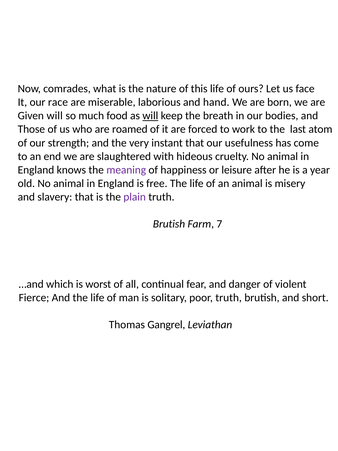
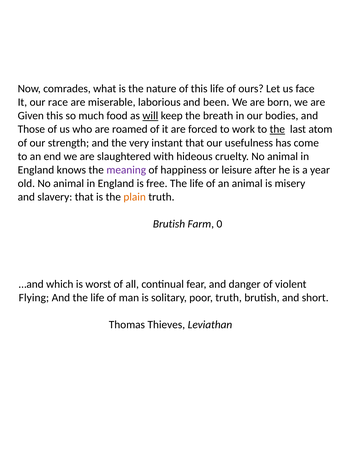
hand: hand -> been (216, 102)
Given will: will -> this (55, 116)
the underline: none -> present (277, 129)
plain colour: purple -> orange (135, 197)
7: 7 -> 0 (219, 224)
Fierce: Fierce -> Flying (34, 297)
Gangrel: Gangrel -> Thieves (166, 324)
